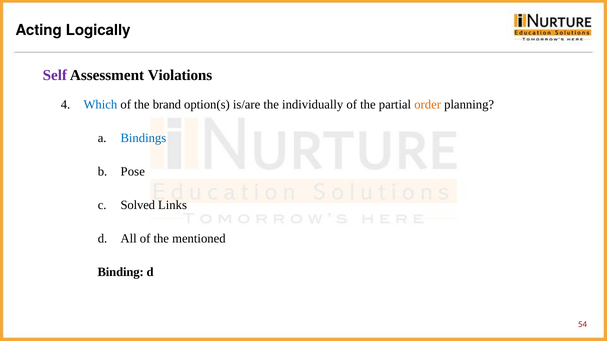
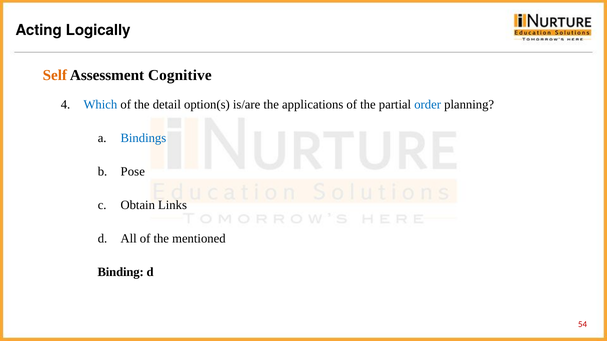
Self colour: purple -> orange (55, 75)
Violations: Violations -> Cognitive (180, 75)
brand: brand -> detail (167, 105)
individually: individually -> applications (313, 105)
order colour: orange -> blue (428, 105)
Solved: Solved -> Obtain (138, 205)
